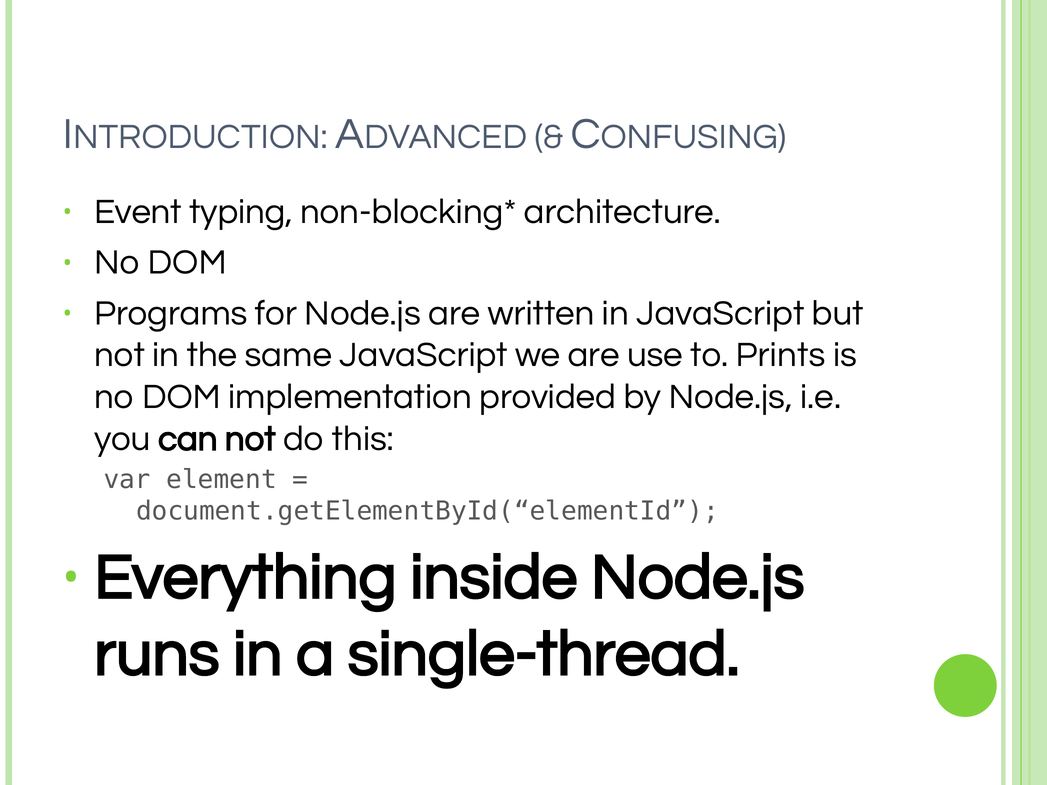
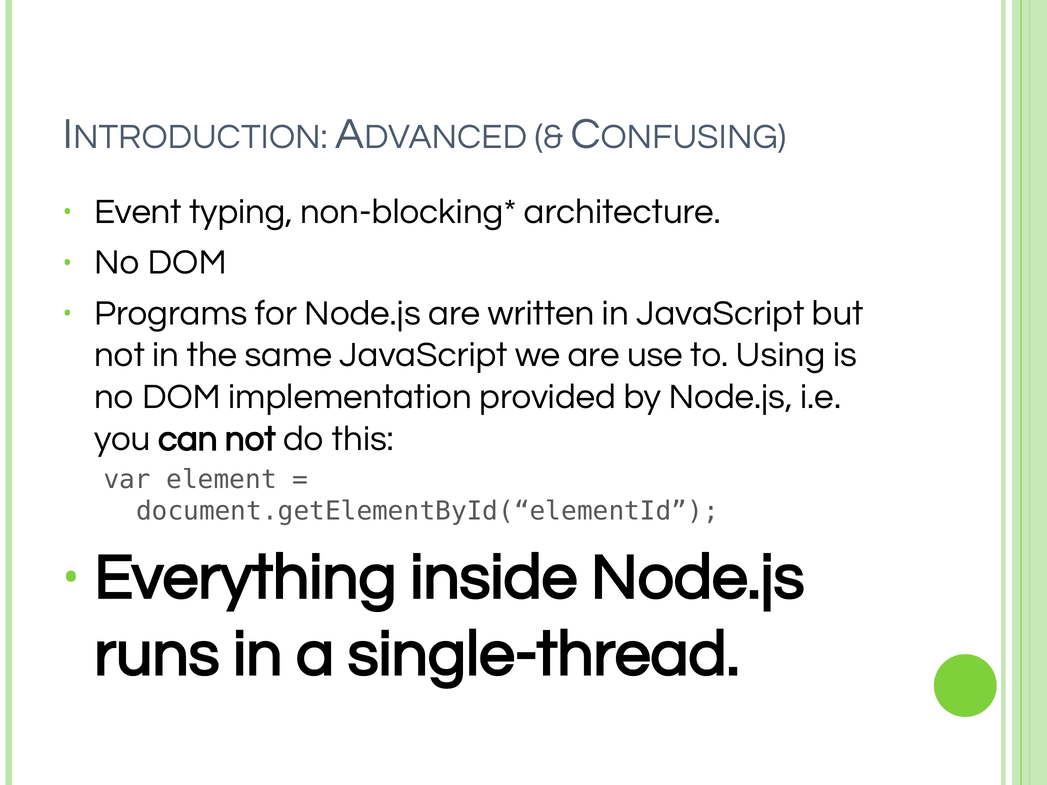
Prints: Prints -> Using (781, 355)
